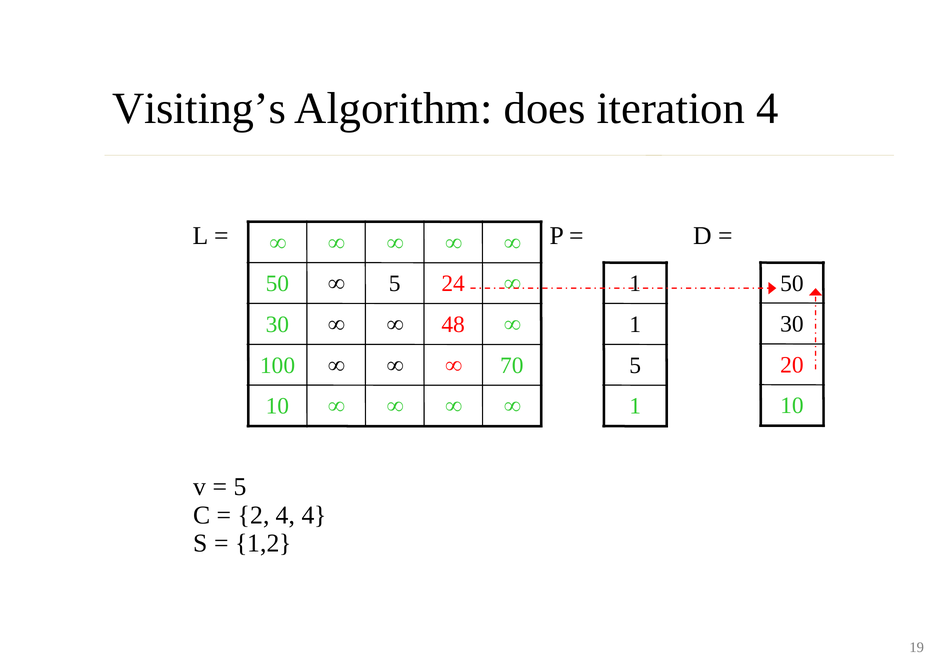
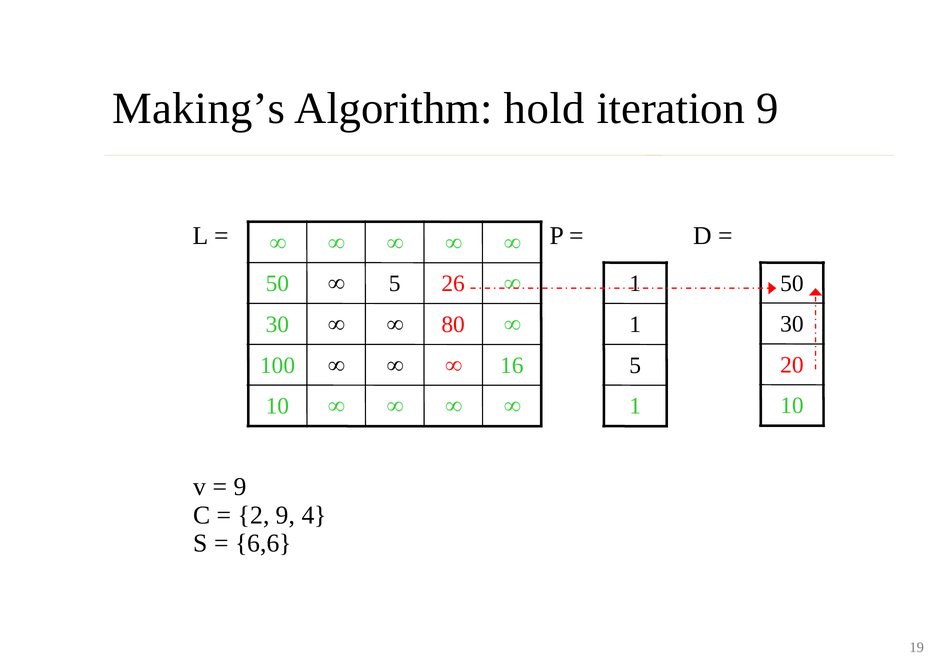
Visiting’s: Visiting’s -> Making’s (199, 108)
does: does -> hold (544, 108)
iteration 4: 4 -> 9 (767, 108)
24: 24 -> 26 (453, 284)
48: 48 -> 80 (453, 325)
70: 70 -> 16 (512, 366)
5: 5 -> 9 (240, 487)
2 4: 4 -> 9 (286, 516)
1,2: 1,2 -> 6,6 (263, 544)
